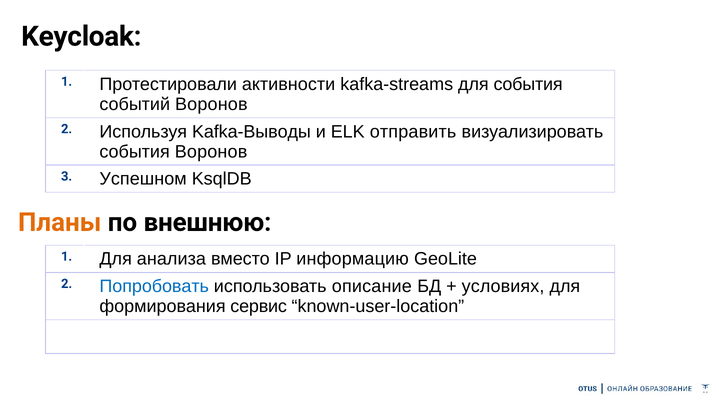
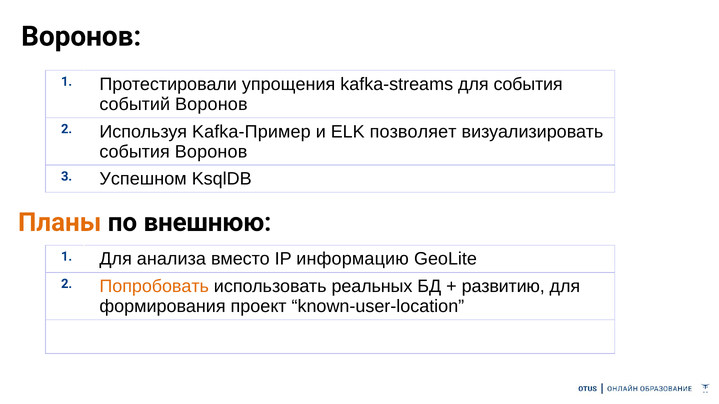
Keycloak: Keycloak -> Воронов (81, 36)
активности: активности -> упрощения (289, 84)
Kafka-Выводы: Kafka-Выводы -> Kafka-Пример (251, 132)
отправить: отправить -> позволяет (413, 132)
Попробовать colour: blue -> orange (154, 287)
описание: описание -> реальных (372, 287)
условиях: условиях -> развитию (503, 287)
сервис: сервис -> проект (259, 307)
